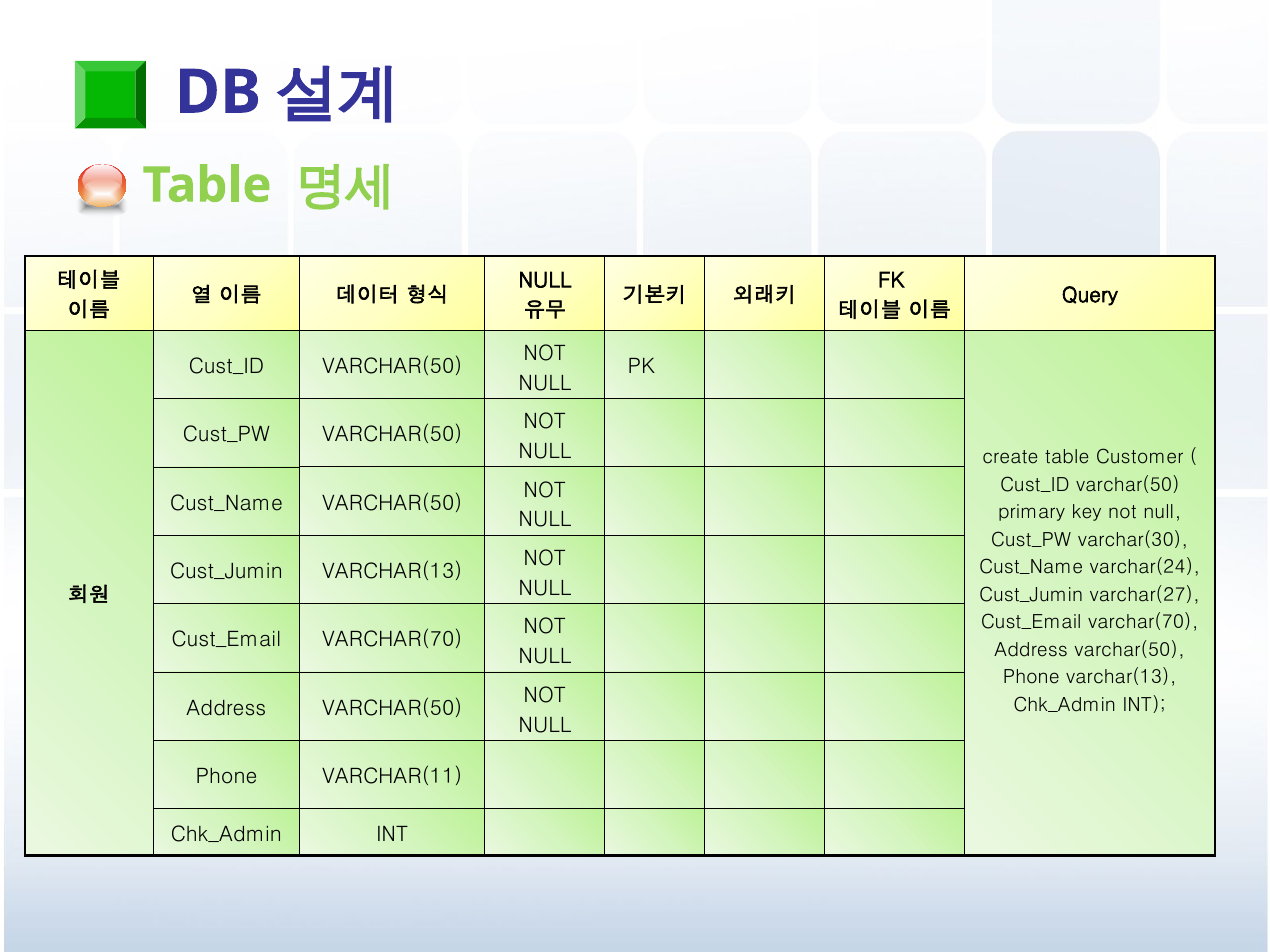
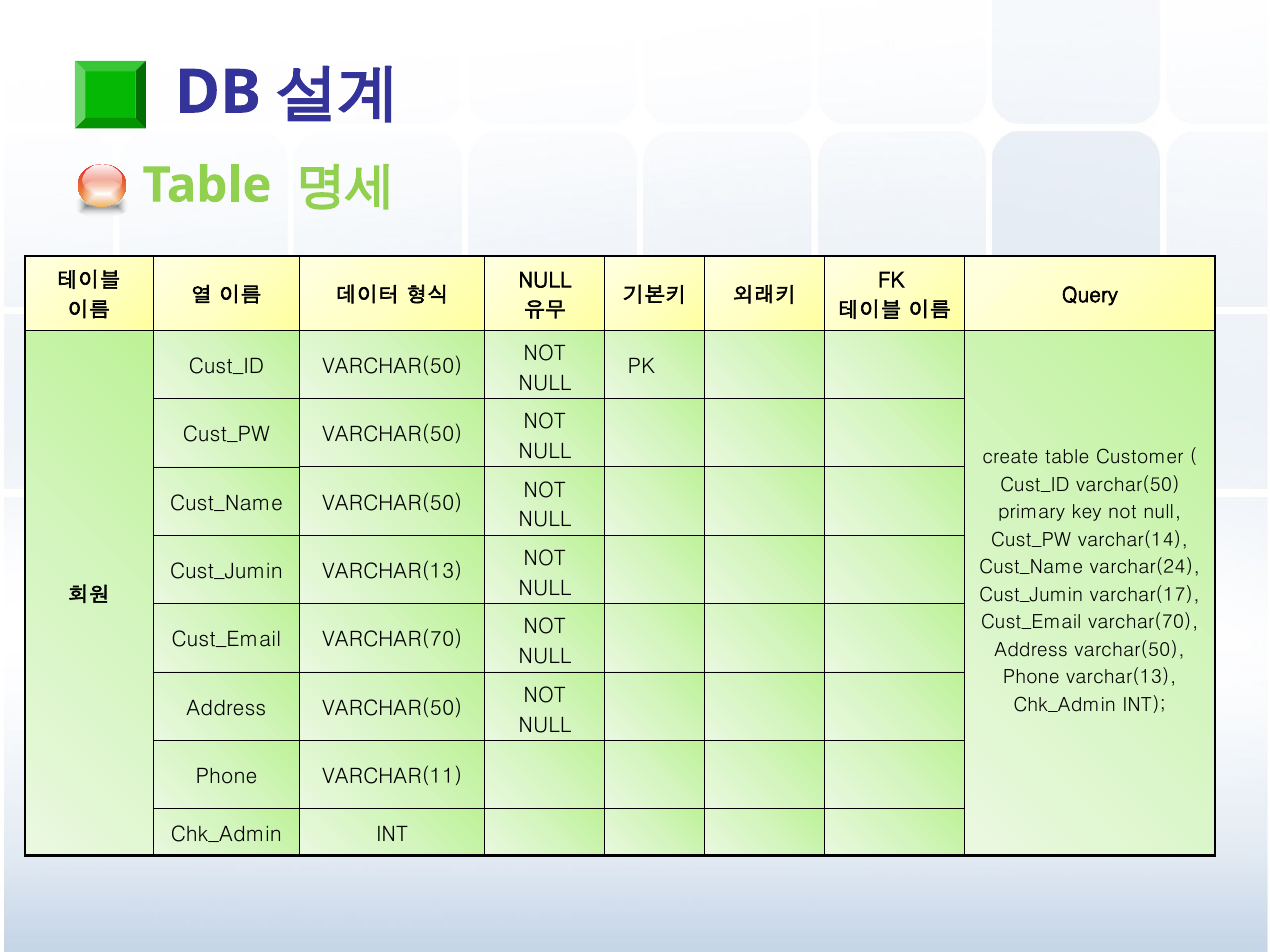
varchar(30: varchar(30 -> varchar(14 (1133, 540)
varchar(27: varchar(27 -> varchar(17 (1145, 595)
